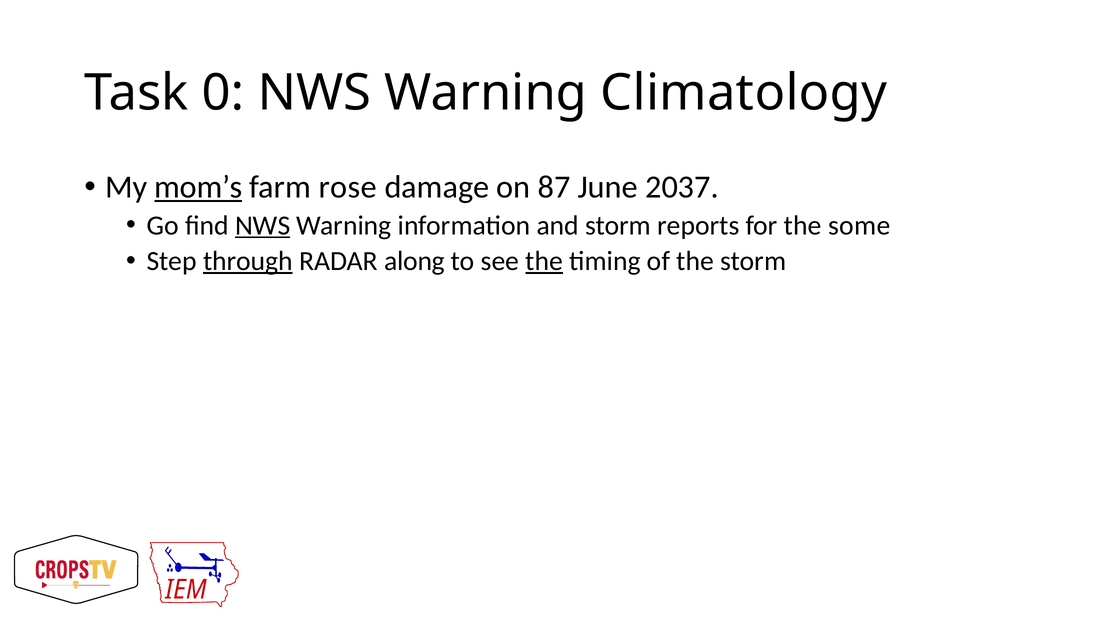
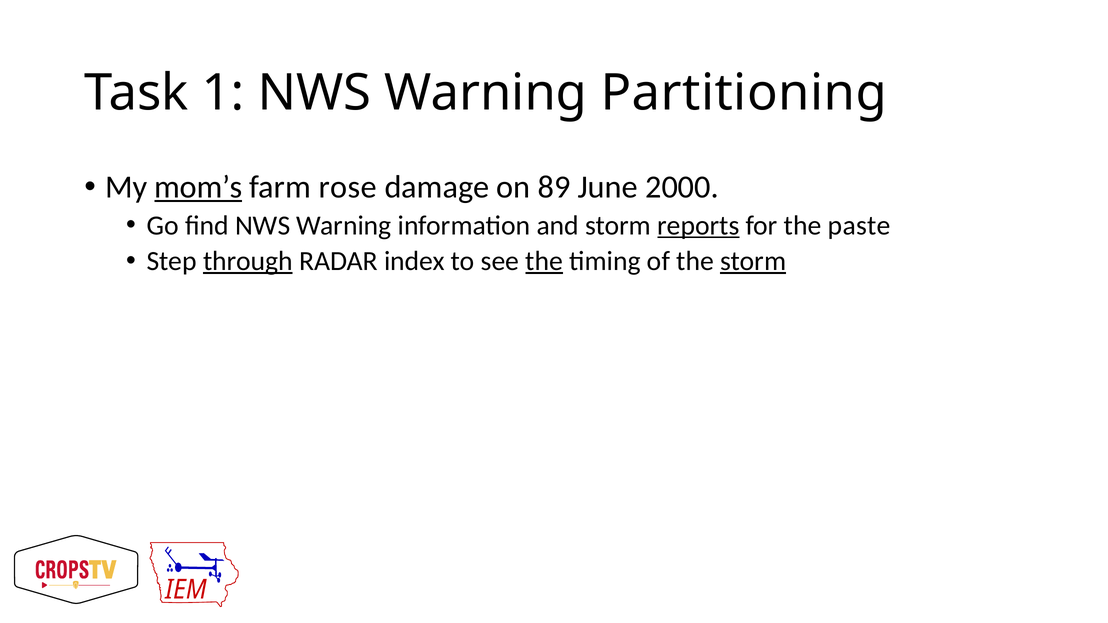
0: 0 -> 1 (223, 93)
Climatology: Climatology -> Partitioning (744, 93)
87: 87 -> 89 (554, 187)
2037: 2037 -> 2000 (682, 187)
NWS underline: present -> none (263, 226)
reports underline: none -> present (698, 226)
some: some -> paste (859, 226)
along: along -> index (414, 261)
storm underline: none -> present (753, 261)
